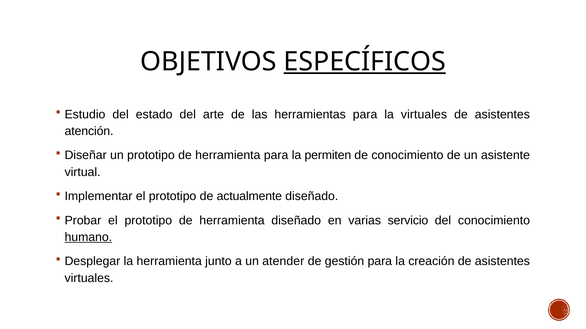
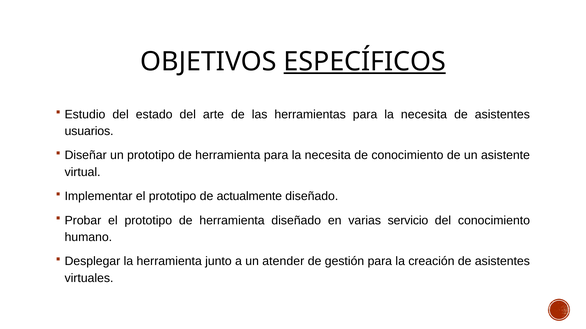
herramientas para la virtuales: virtuales -> necesita (424, 115)
atención: atención -> usuarios (89, 131)
herramienta para la permiten: permiten -> necesita (328, 156)
humano underline: present -> none (88, 238)
